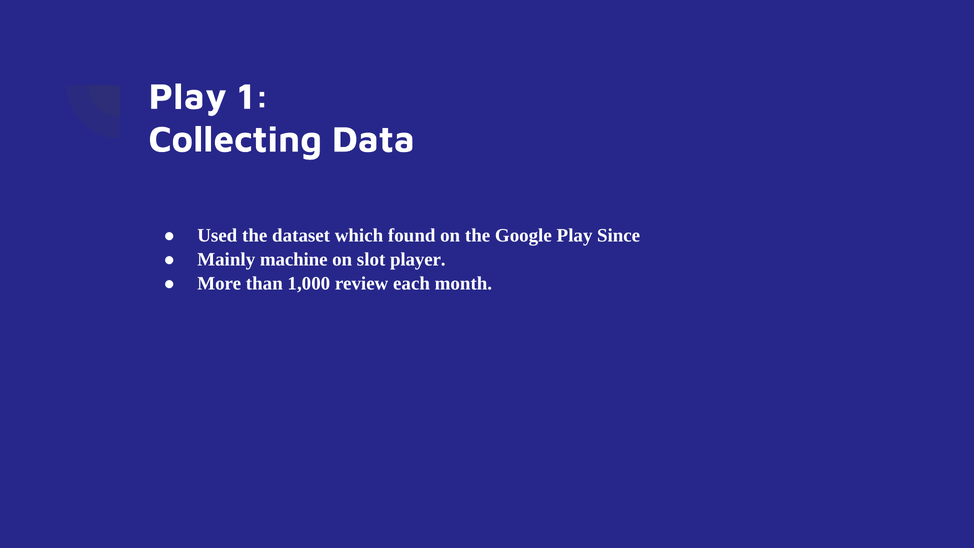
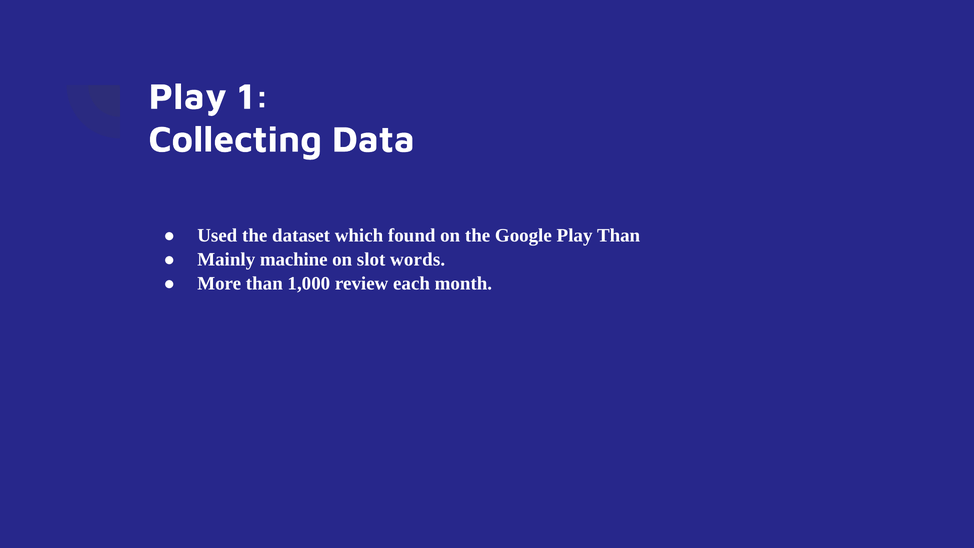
Play Since: Since -> Than (619, 235)
player: player -> words (418, 259)
